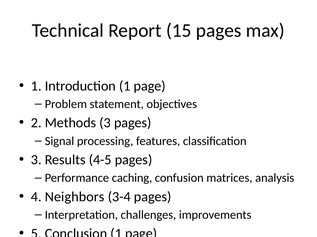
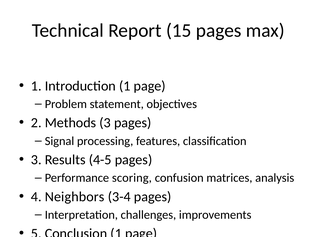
caching: caching -> scoring (132, 178)
